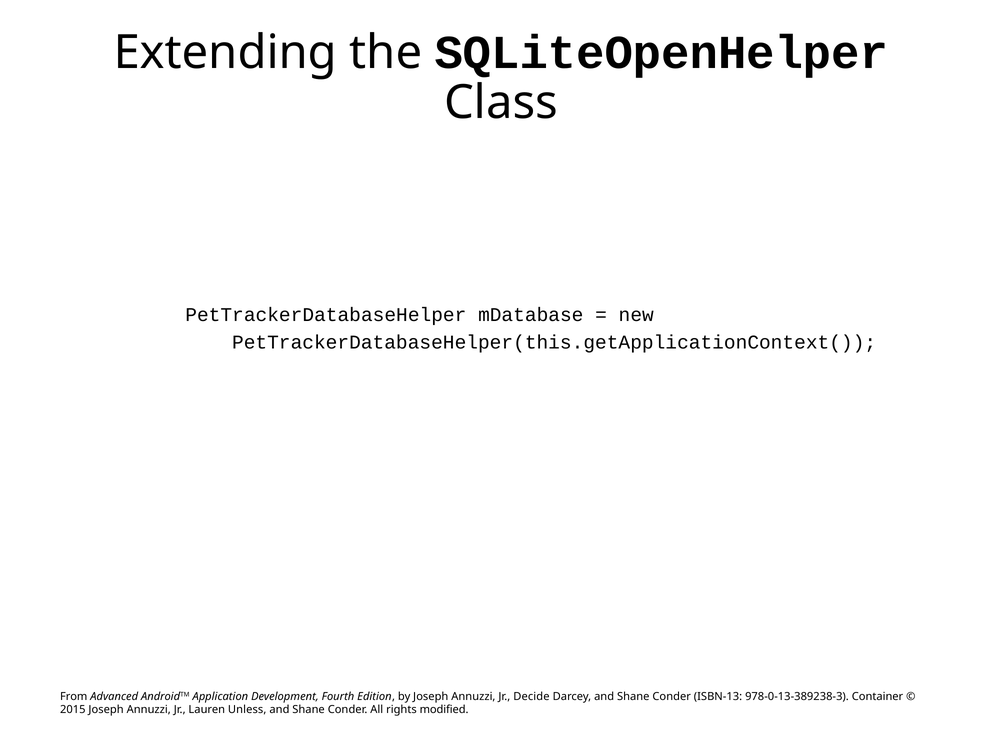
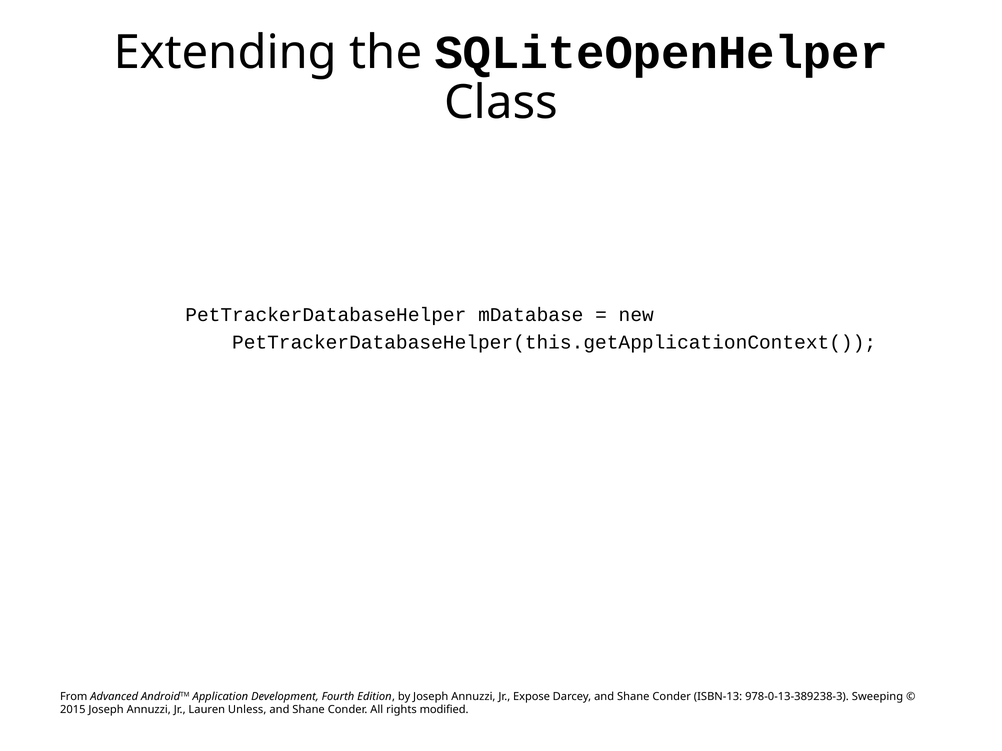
Decide: Decide -> Expose (532, 697)
Container: Container -> Sweeping (877, 697)
